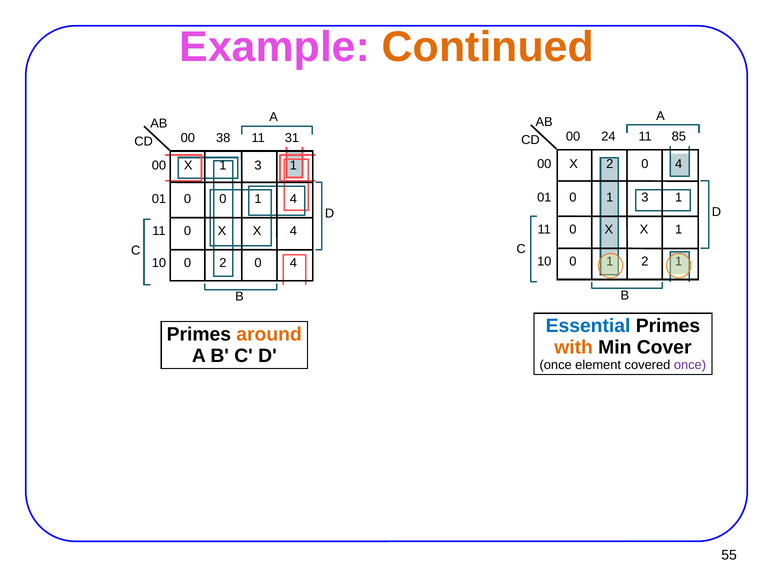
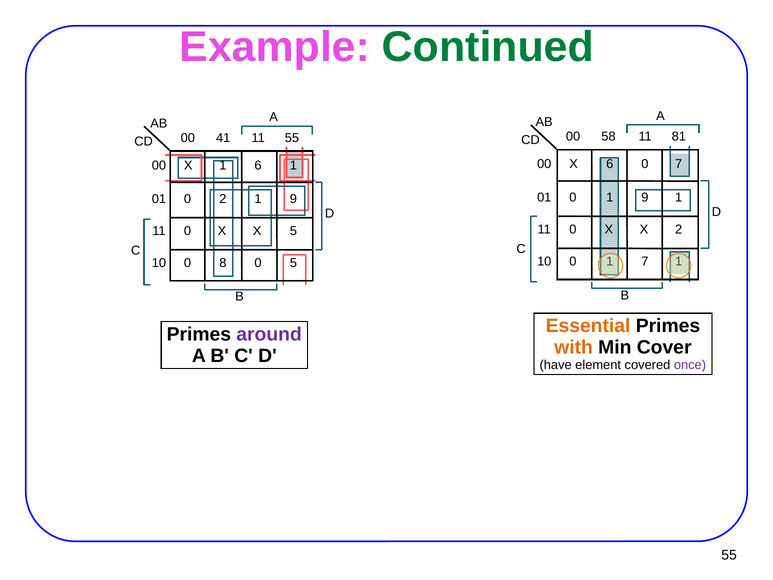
Continued colour: orange -> green (488, 47)
24: 24 -> 58 (608, 137)
85: 85 -> 81 (679, 137)
38: 38 -> 41 (223, 138)
11 31: 31 -> 55 (292, 138)
X 2: 2 -> 6 (610, 164)
4: 4 -> 7 (679, 164)
X 1 3: 3 -> 6 (258, 165)
0 1 3: 3 -> 9 (645, 197)
0 0: 0 -> 2 (223, 199)
4: 4 -> 9 (293, 199)
X X 1: 1 -> 2 (679, 229)
X 4: 4 -> 5 (293, 231)
2: 2 -> 7 (645, 262)
0 2: 2 -> 8 (223, 263)
4: 4 -> 5 (293, 263)
Essential colour: blue -> orange (588, 326)
around colour: orange -> purple (269, 334)
once: once -> have (556, 365)
